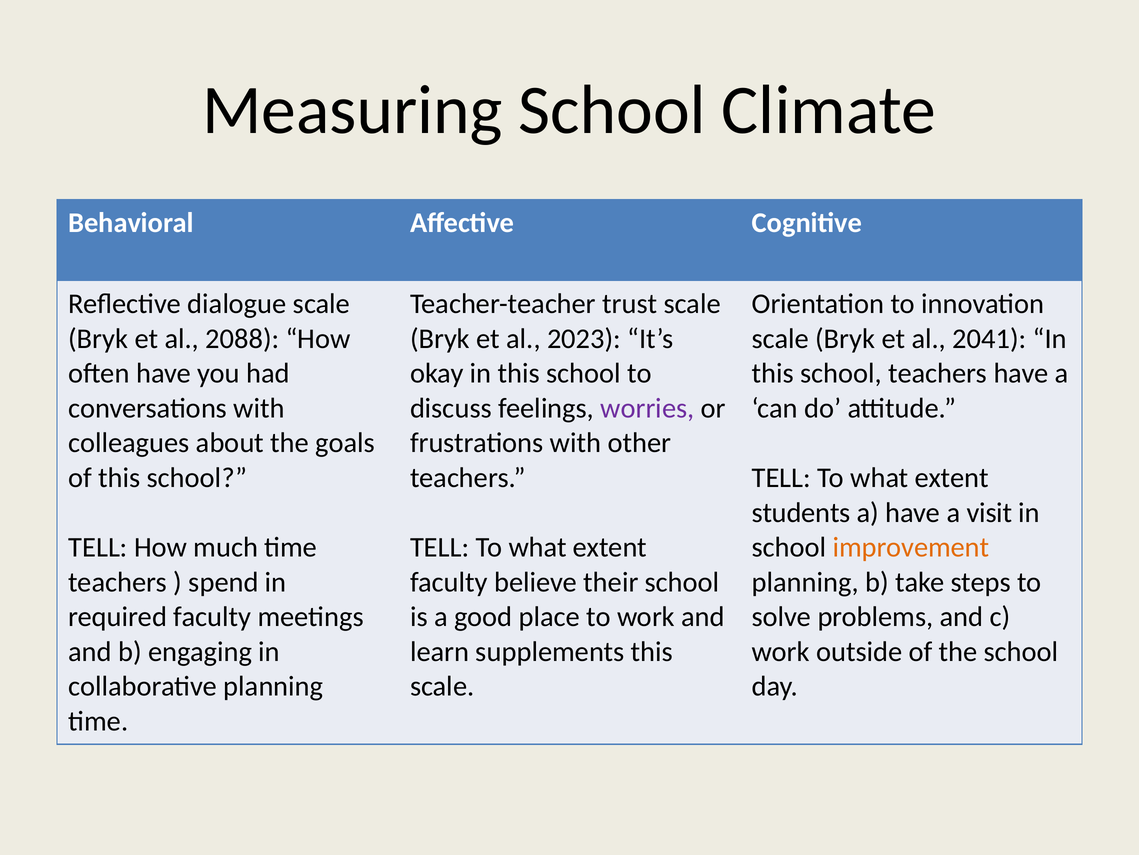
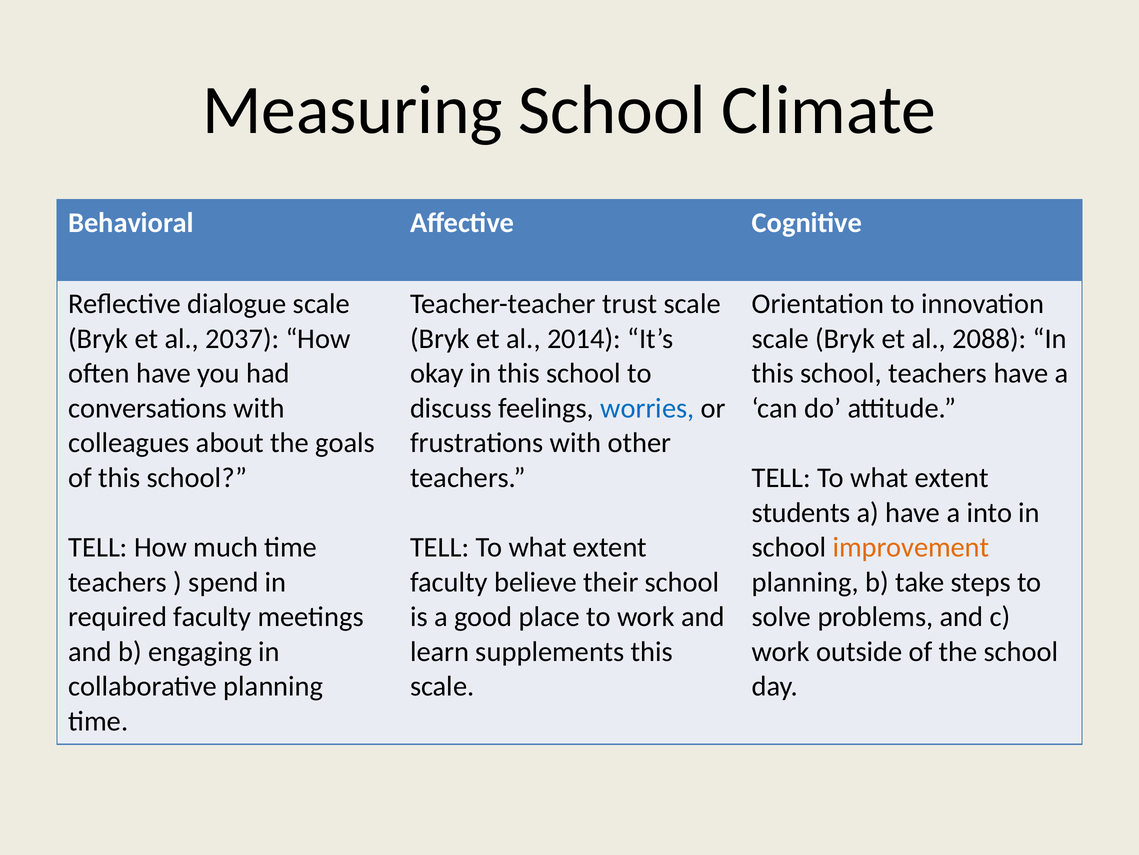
2088: 2088 -> 2037 (242, 338)
2023: 2023 -> 2014 (584, 338)
2041: 2041 -> 2088 (989, 338)
worries colour: purple -> blue (647, 408)
visit: visit -> into (989, 512)
